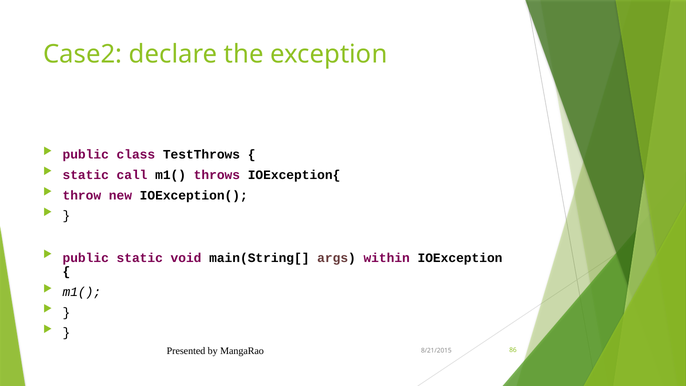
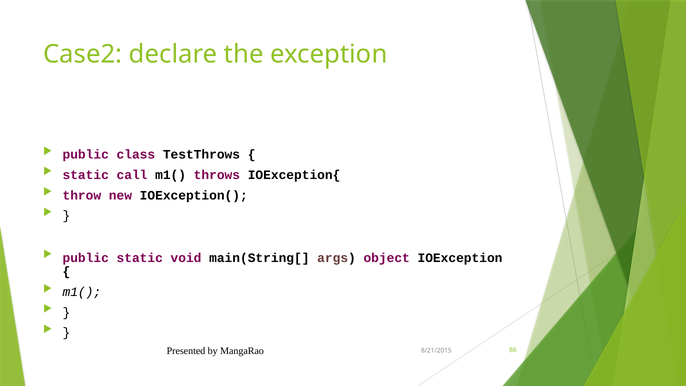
within: within -> object (387, 258)
